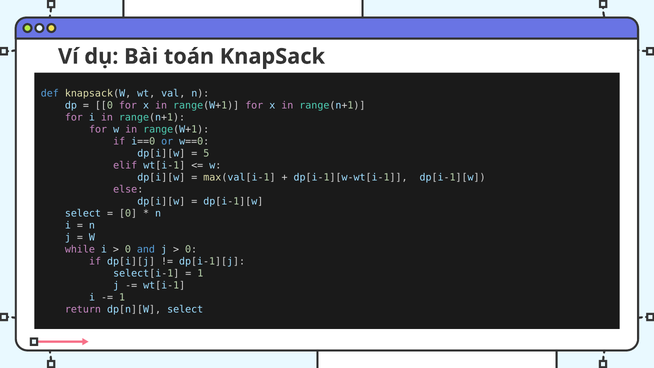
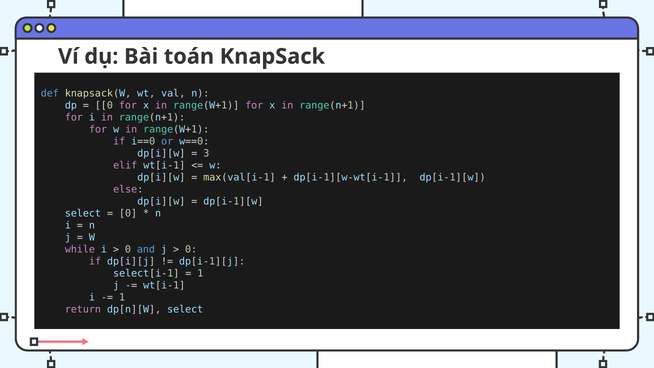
5: 5 -> 3 (206, 153)
